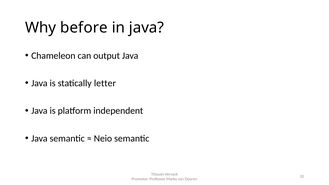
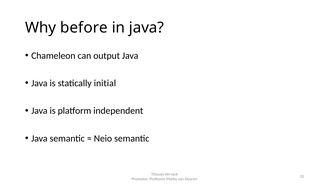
letter: letter -> initial (105, 83)
